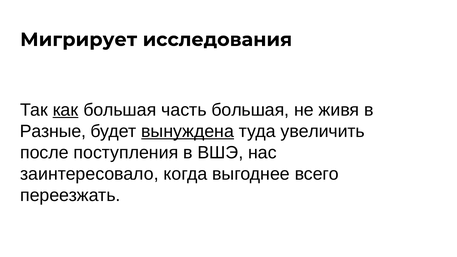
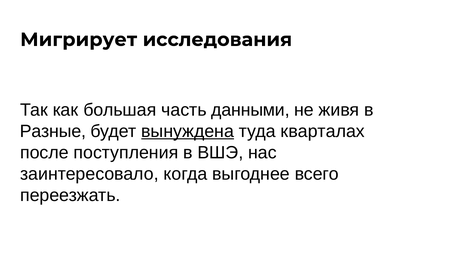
как underline: present -> none (66, 110)
часть большая: большая -> данными (250, 110)
увеличить: увеличить -> кварталах (323, 131)
